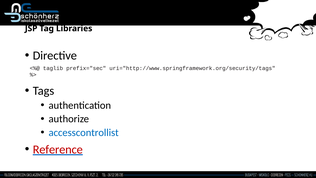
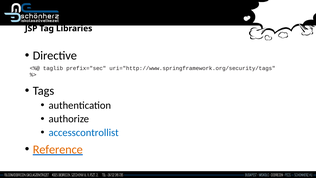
Reference colour: red -> orange (58, 149)
